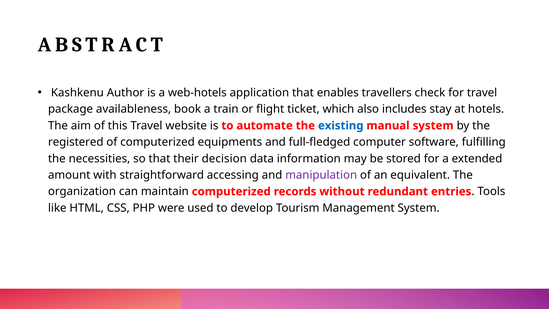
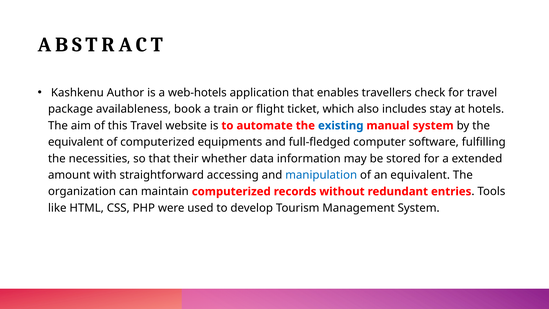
registered: registered -> equivalent (76, 142)
decision: decision -> whether (224, 158)
manipulation colour: purple -> blue (321, 175)
